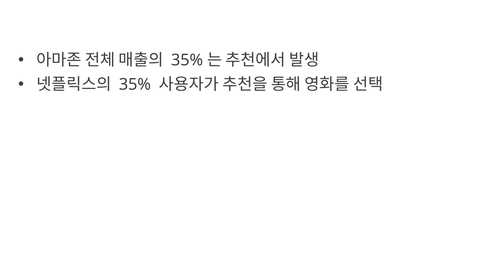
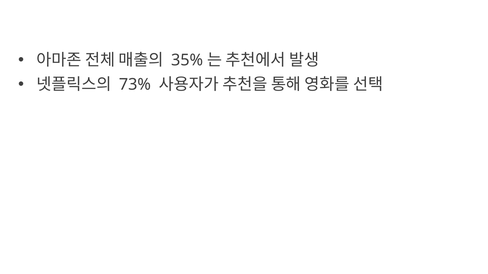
35%: 35% -> 73% (135, 85)
